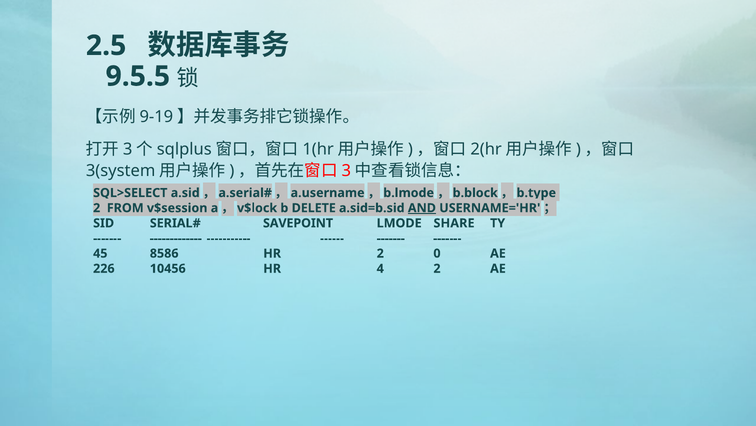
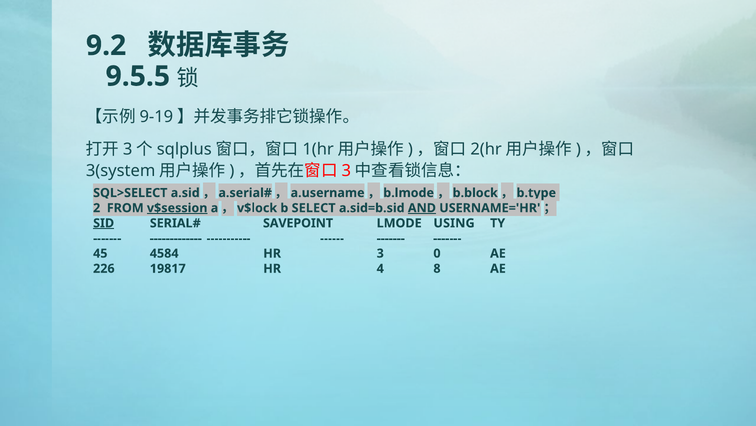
2.5: 2.5 -> 9.2 (106, 46)
v$session underline: none -> present (177, 208)
DELETE: DELETE -> SELECT (314, 208)
SID underline: none -> present (104, 223)
SHARE: SHARE -> USING (454, 223)
8586: 8586 -> 4584 (164, 253)
HR 2: 2 -> 3 (380, 253)
10456: 10456 -> 19817 (168, 268)
4 2: 2 -> 8 (437, 268)
